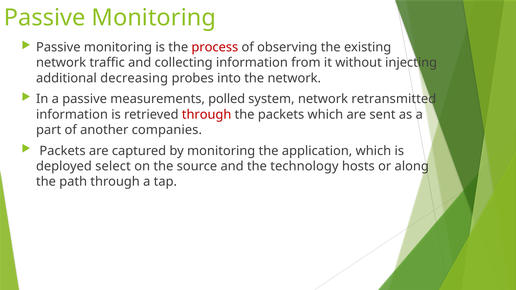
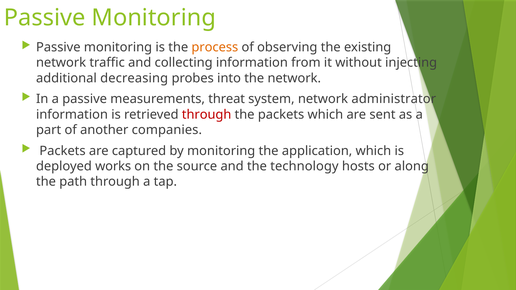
process colour: red -> orange (215, 47)
polled: polled -> threat (227, 99)
retransmitted: retransmitted -> administrator (394, 99)
select: select -> works (113, 166)
